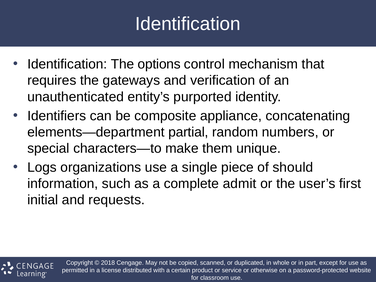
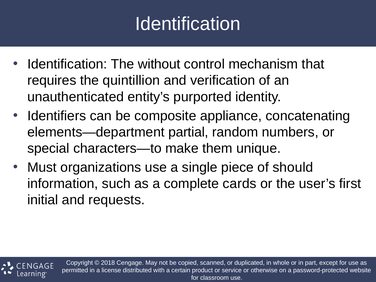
options: options -> without (159, 64)
gateways: gateways -> quintillion (131, 81)
Logs: Logs -> Must (42, 167)
admit: admit -> cards (240, 184)
